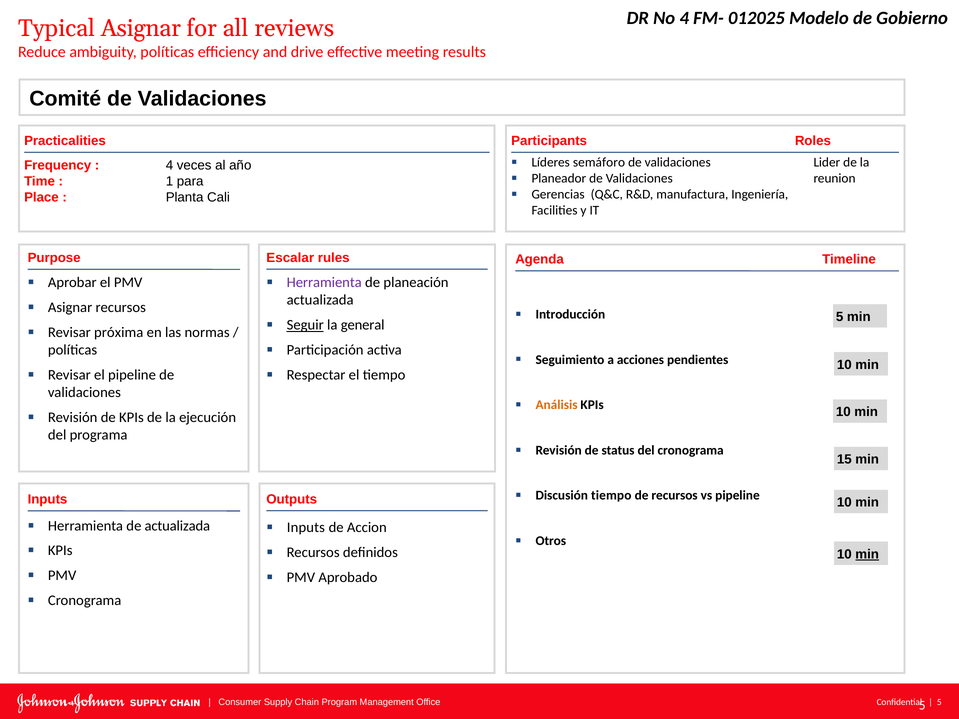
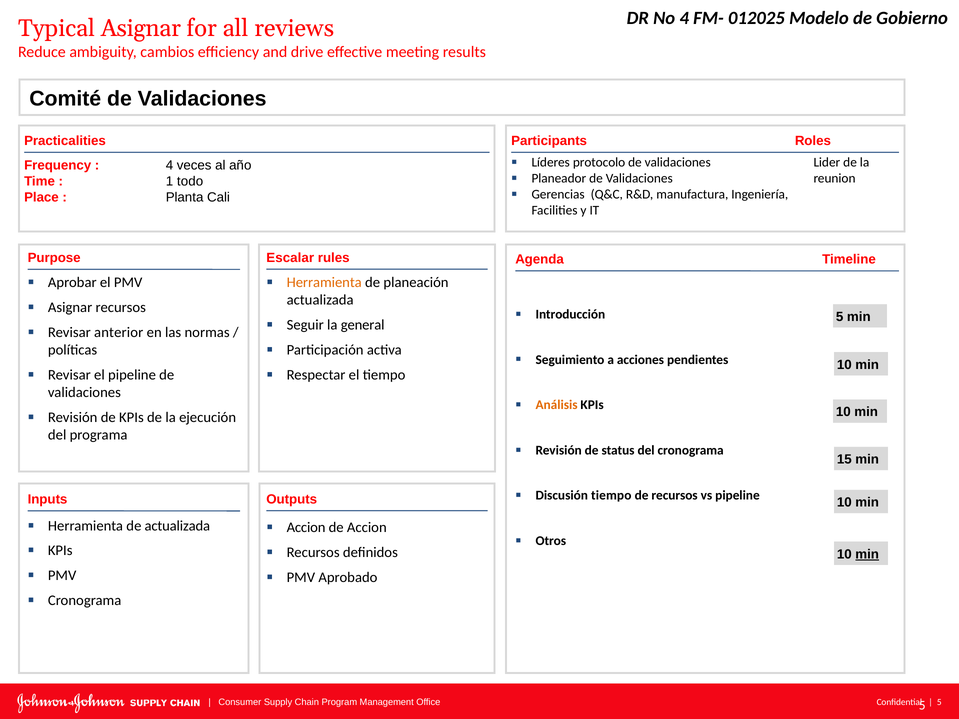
ambiguity políticas: políticas -> cambios (167, 52)
semáforo: semáforo -> protocolo (599, 163)
para: para -> todo (190, 181)
Herramienta colour: purple -> orange (324, 283)
Seguir underline: present -> none (305, 325)
próxima: próxima -> anterior (119, 332)
Inputs: Inputs -> Accion (306, 528)
